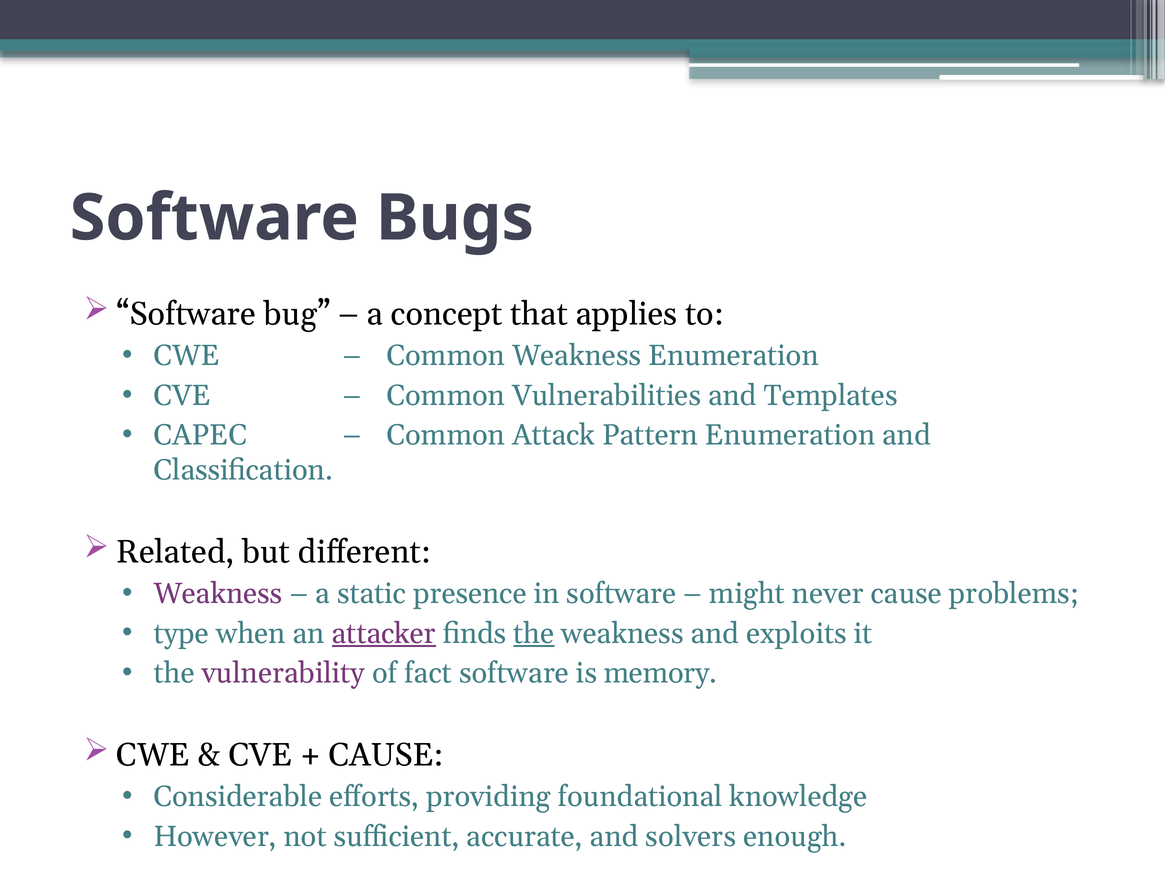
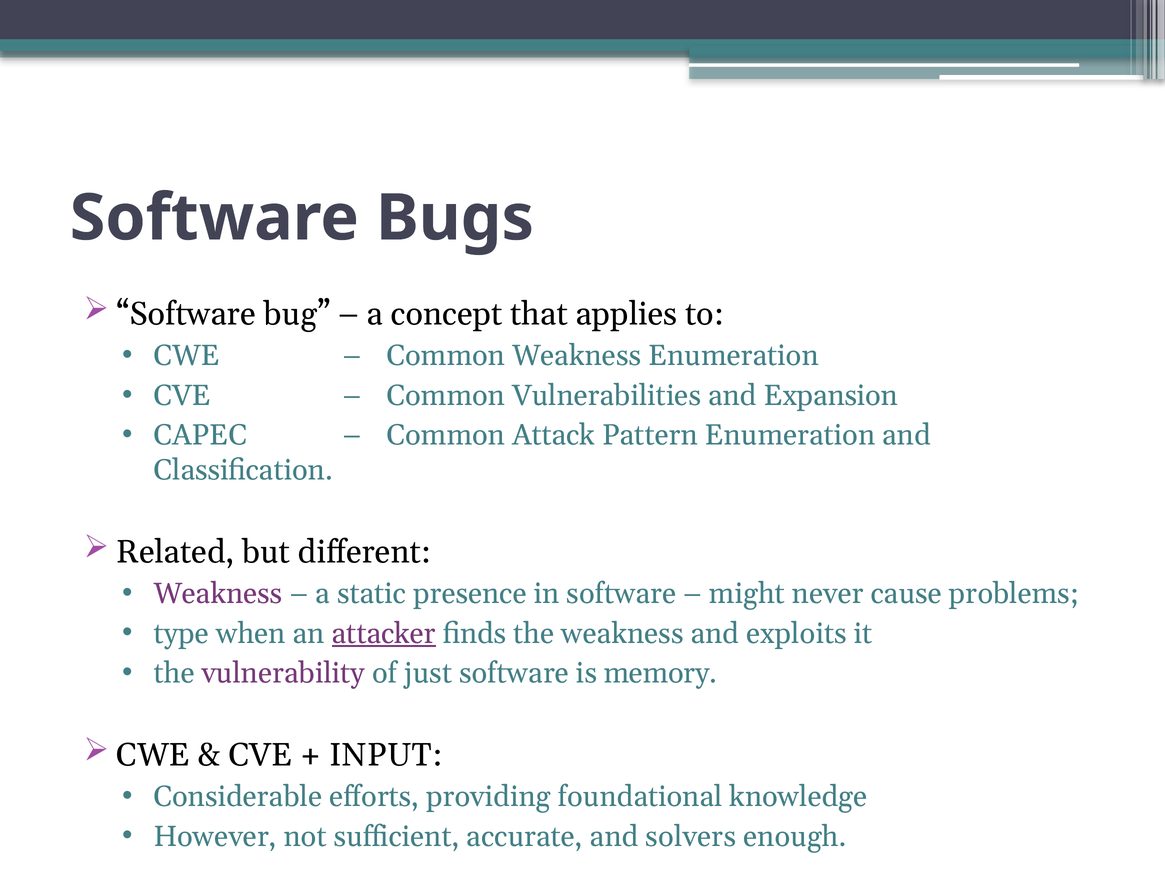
Templates: Templates -> Expansion (831, 395)
the underline: present -> none (534, 633)
fact: fact -> just (428, 673)
CAUSE: CAUSE -> INPUT (386, 755)
